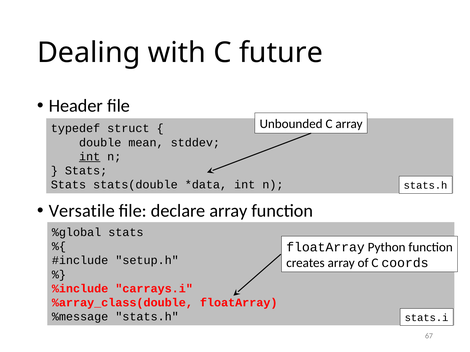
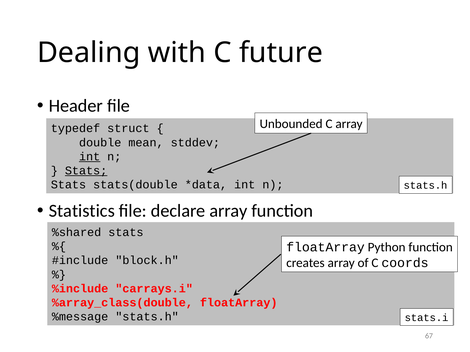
Stats underline: none -> present (86, 171)
Versatile: Versatile -> Statistics (82, 211)
%global: %global -> %shared (77, 233)
setup.h: setup.h -> block.h (147, 261)
